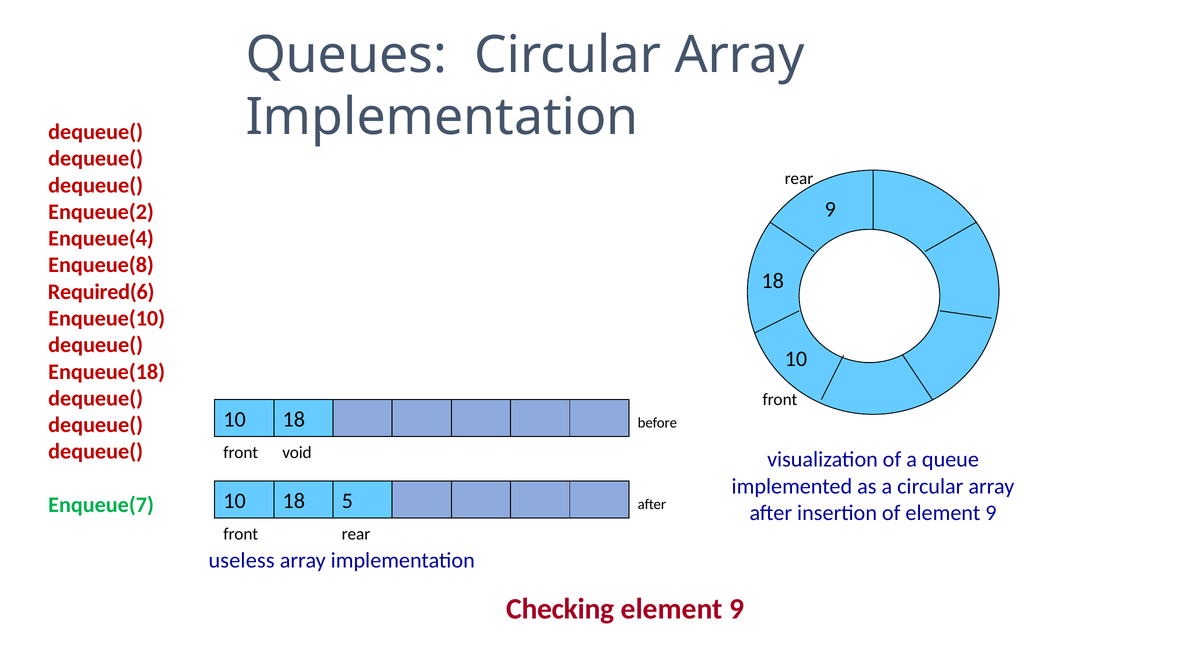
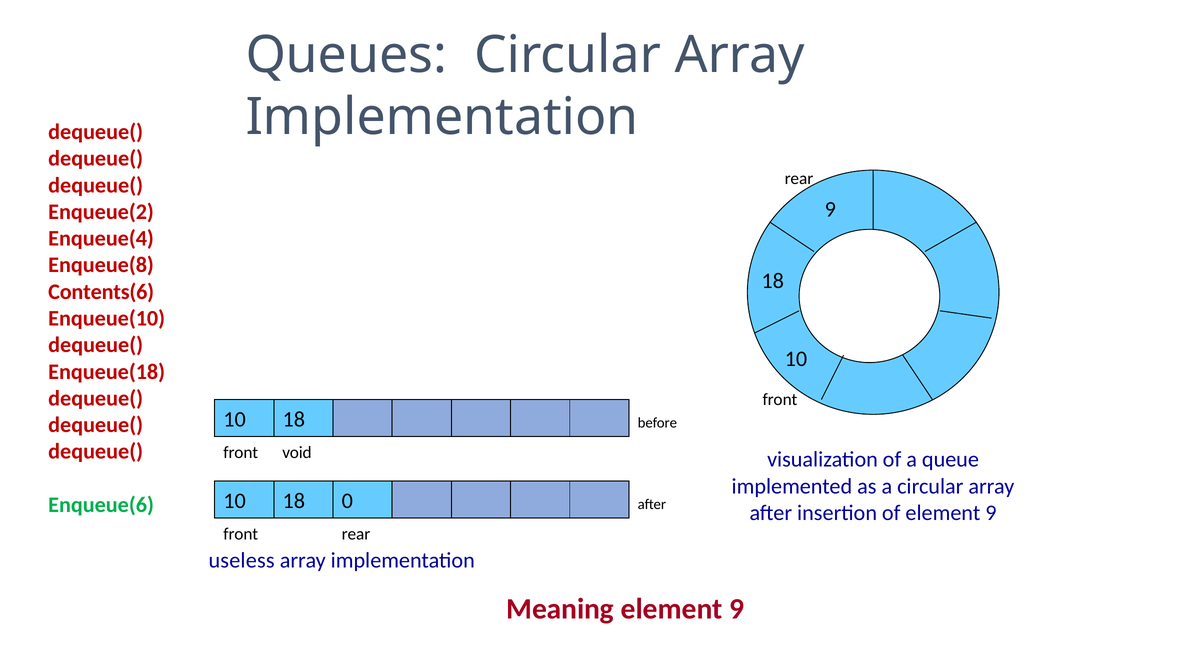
Required(6: Required(6 -> Contents(6 (101, 292)
5: 5 -> 0 (347, 501)
Enqueue(7: Enqueue(7 -> Enqueue(6 (101, 505)
Checking: Checking -> Meaning (560, 609)
